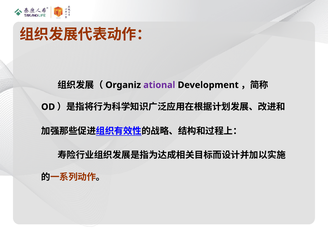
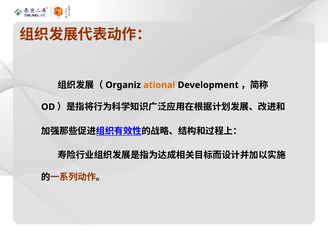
ational colour: purple -> orange (159, 85)
